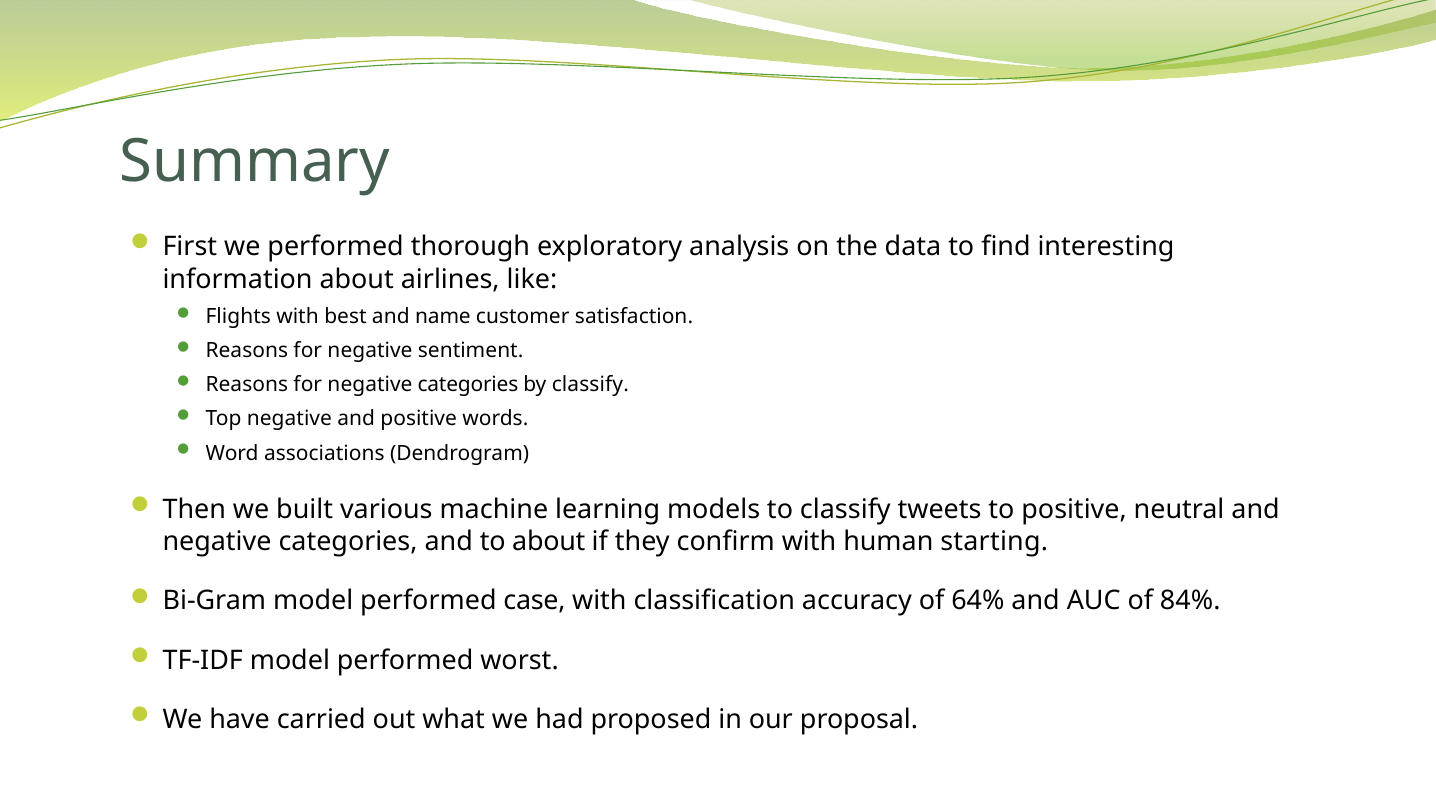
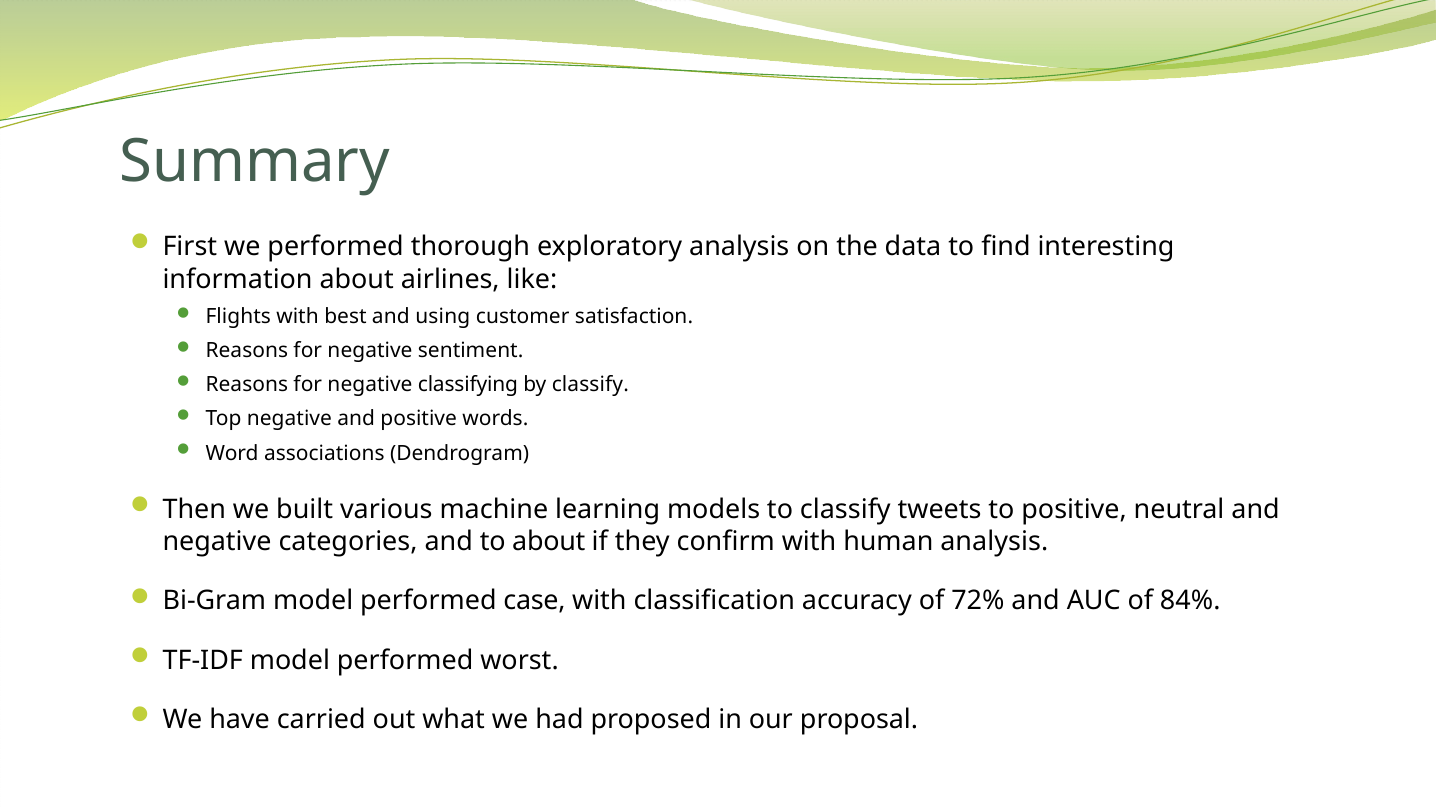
name: name -> using (443, 316)
for negative categories: categories -> classifying (468, 385)
human starting: starting -> analysis (994, 541)
64%: 64% -> 72% (978, 601)
